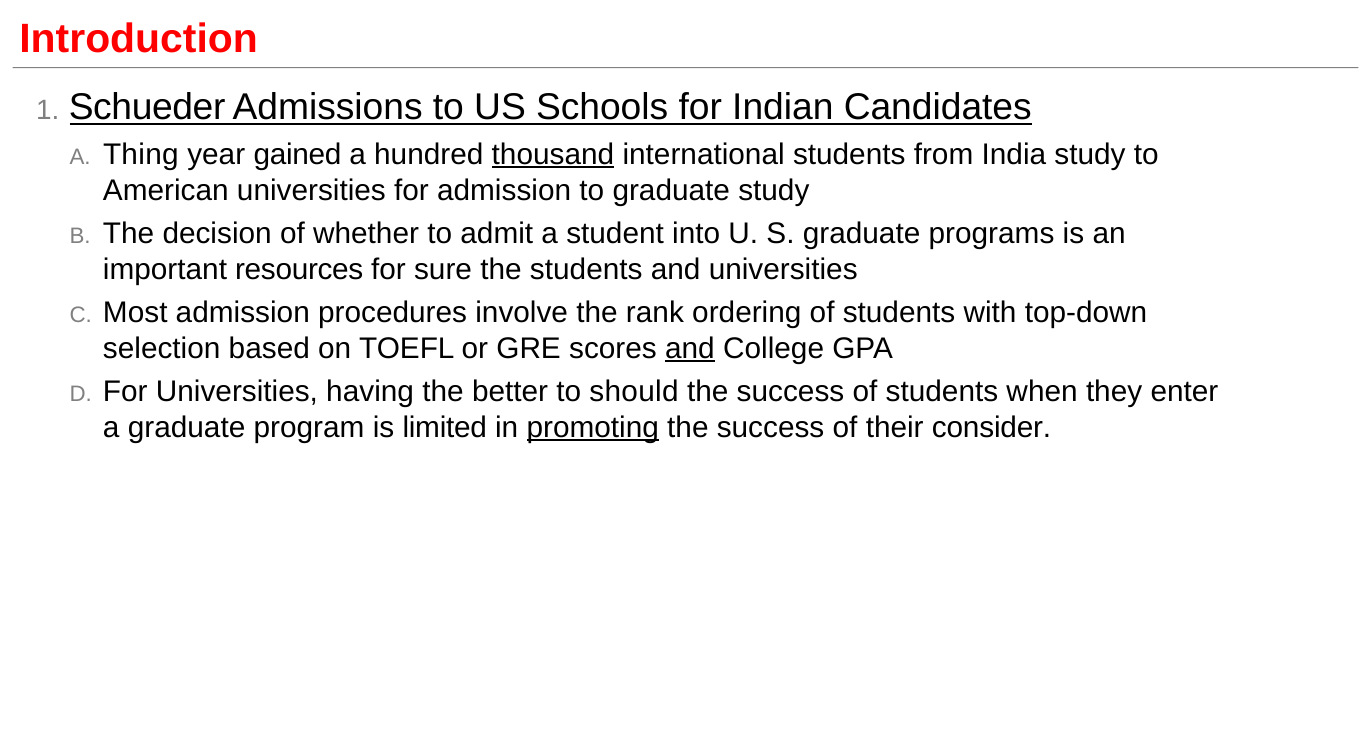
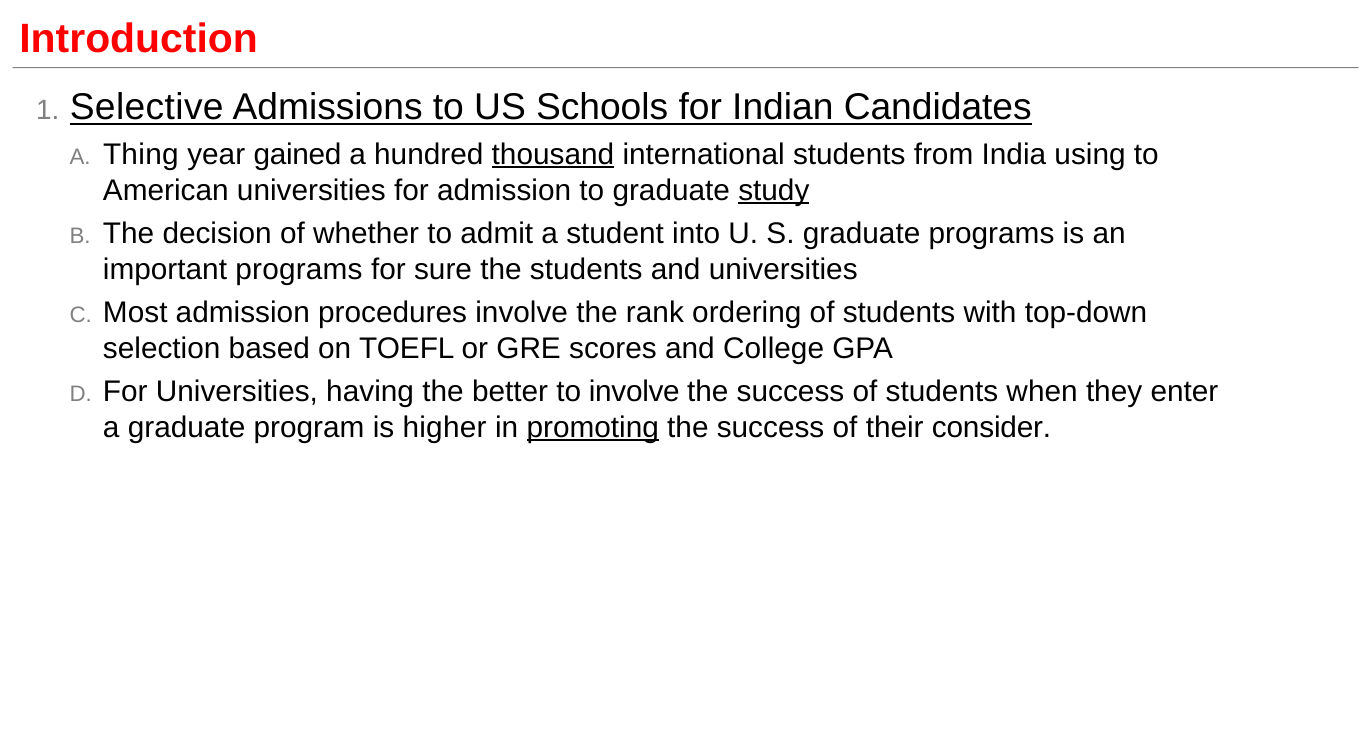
Schueder: Schueder -> Selective (147, 107)
India study: study -> using (1090, 154)
study underline: none -> present (774, 190)
important resources: resources -> programs (299, 269)
and underline: present -> none (690, 348)
to should: should -> involve (634, 391)
limited: limited -> higher (445, 427)
